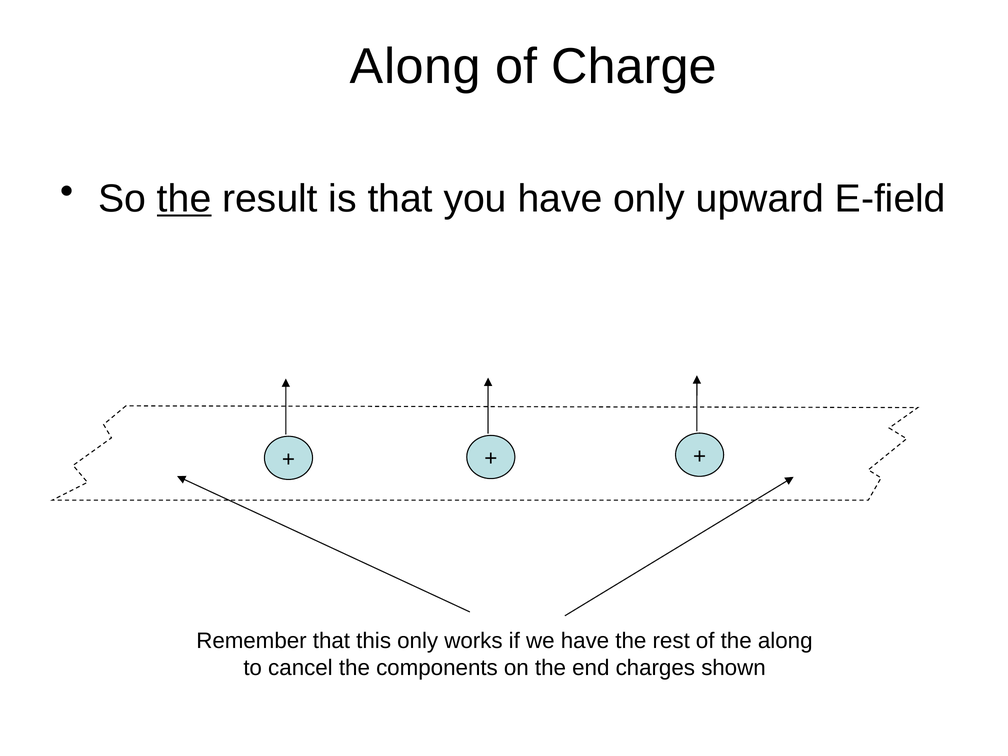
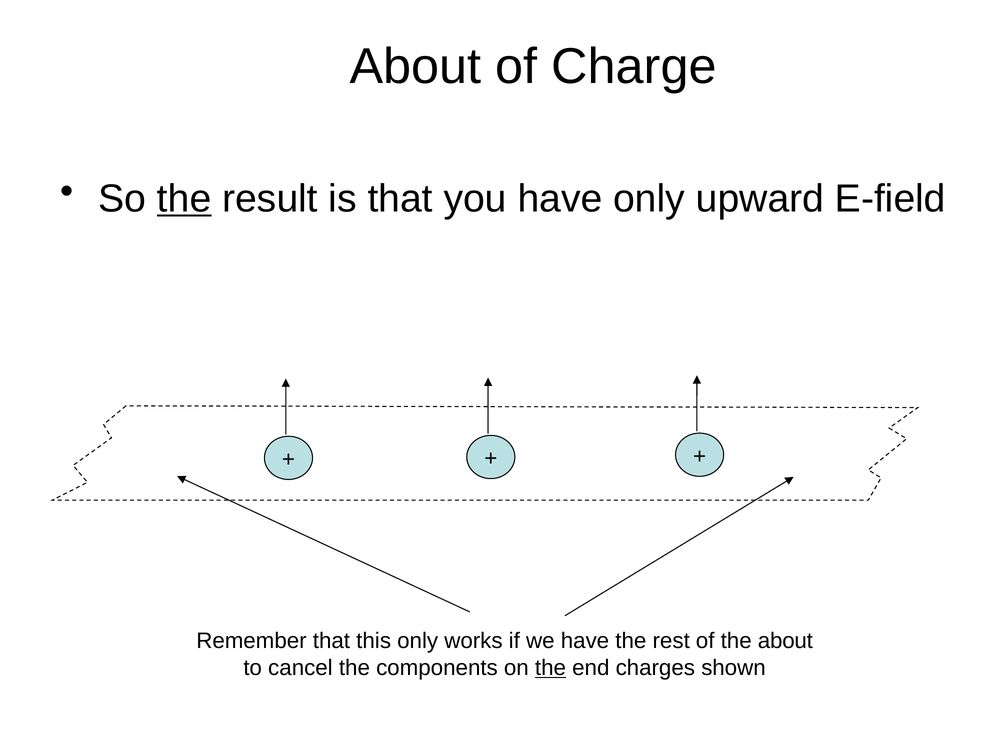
Along: Along -> About (416, 67)
the along: along -> about (785, 641)
the underline: none -> present (550, 668)
